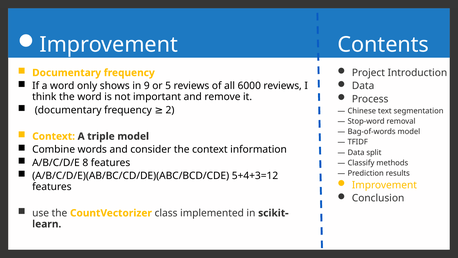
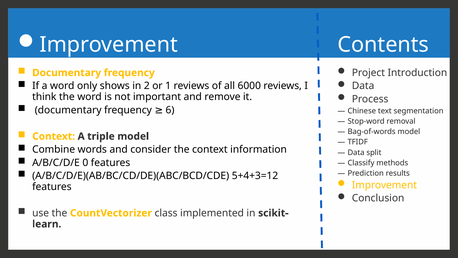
9: 9 -> 2 (147, 86)
5: 5 -> 1 (168, 86)
2: 2 -> 6 (170, 110)
8: 8 -> 0 (85, 162)
